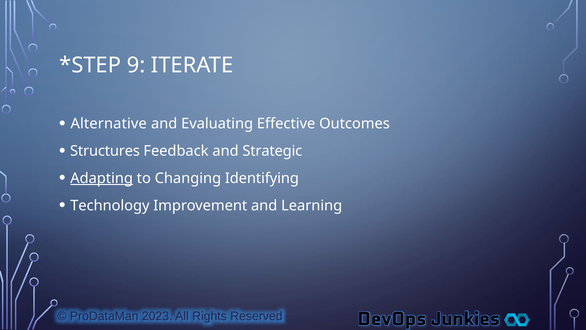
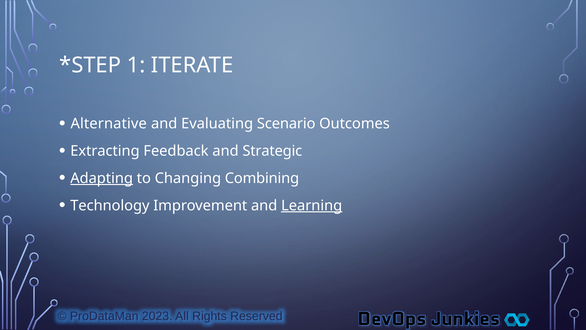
9: 9 -> 1 (136, 65)
Effective: Effective -> Scenario (286, 124)
Structures: Structures -> Extracting (105, 151)
Identifying: Identifying -> Combining (262, 178)
Learning underline: none -> present (312, 205)
